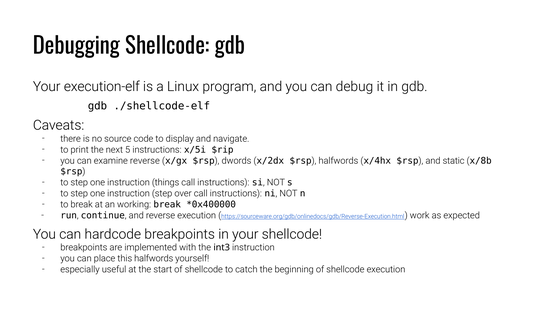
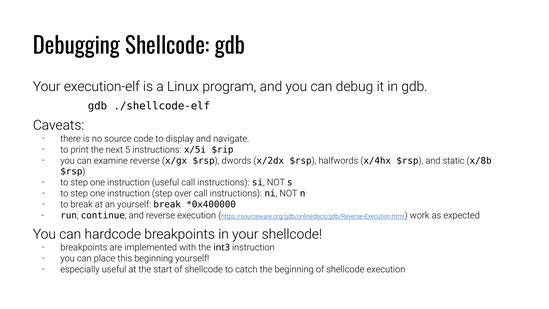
instruction things: things -> useful (166, 183)
an working: working -> yourself (134, 204)
this halfwords: halfwords -> beginning (154, 258)
